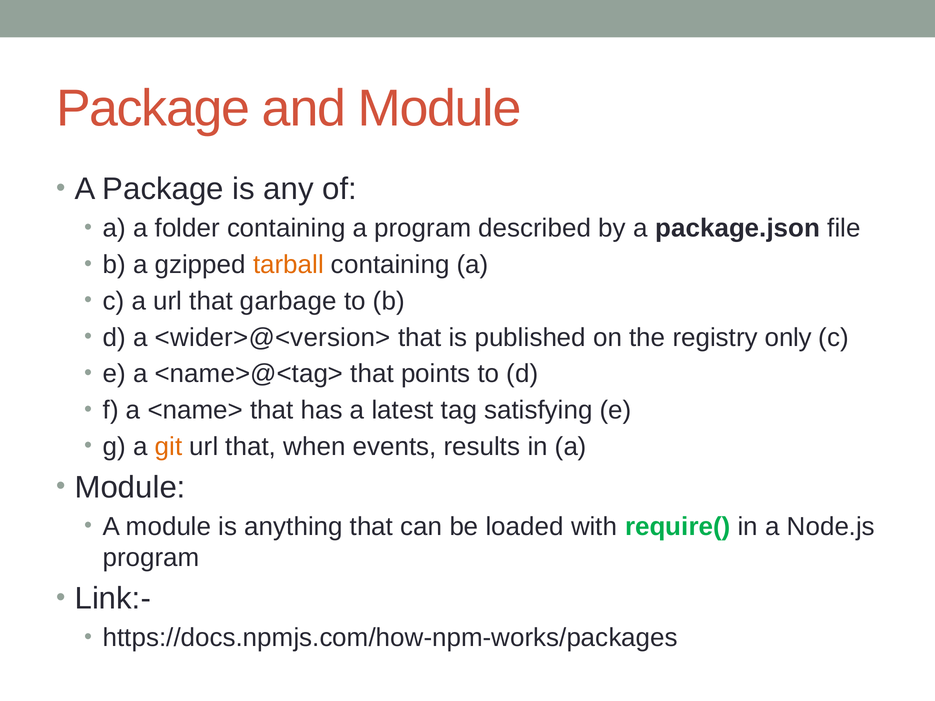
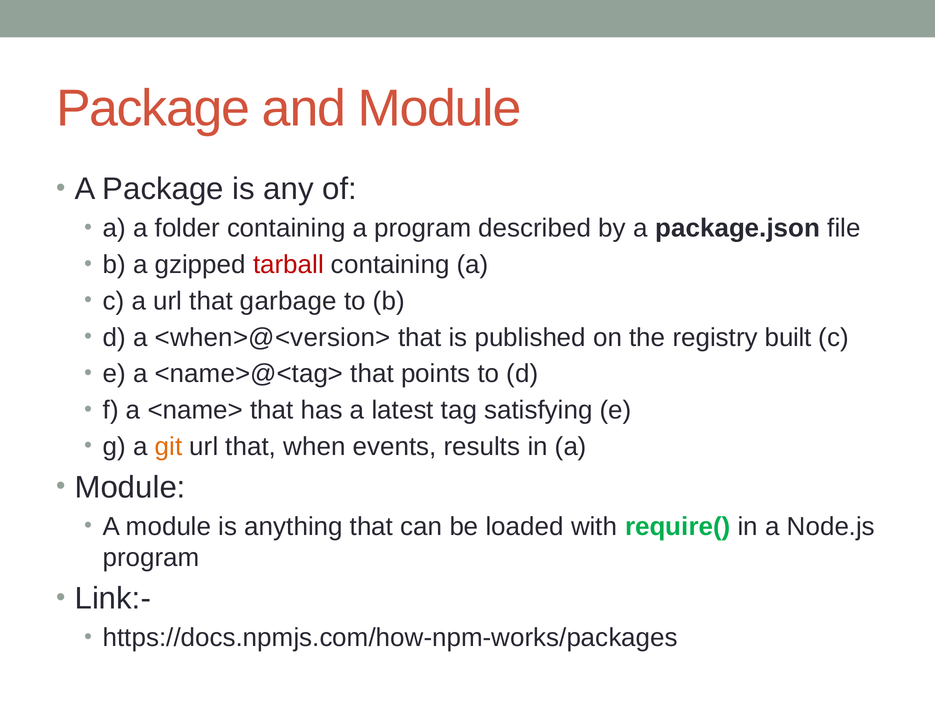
tarball colour: orange -> red (288, 265)
<wider>@<version>: <wider>@<version> -> <when>@<version> (273, 338)
only: only -> built (788, 338)
